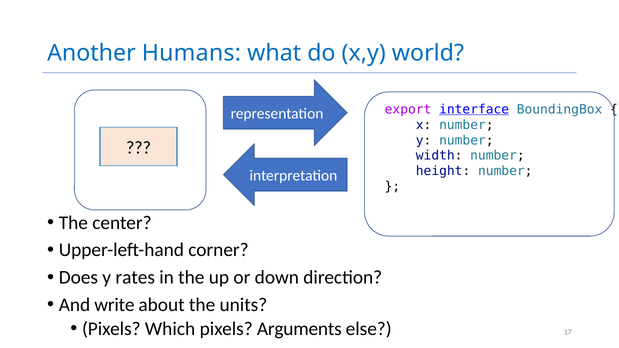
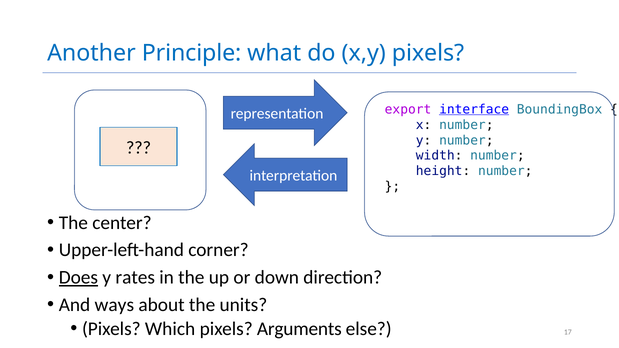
Humans: Humans -> Principle (192, 53)
x,y world: world -> pixels (428, 53)
Does underline: none -> present (78, 278)
write: write -> ways (114, 305)
